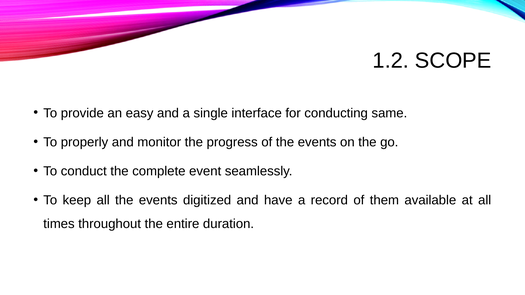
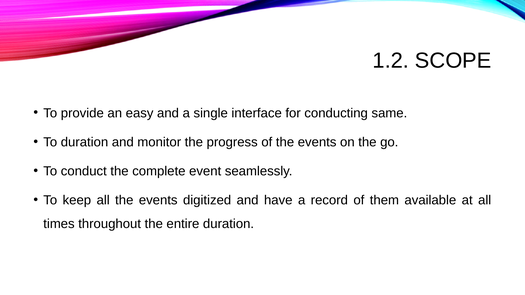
To properly: properly -> duration (84, 142)
